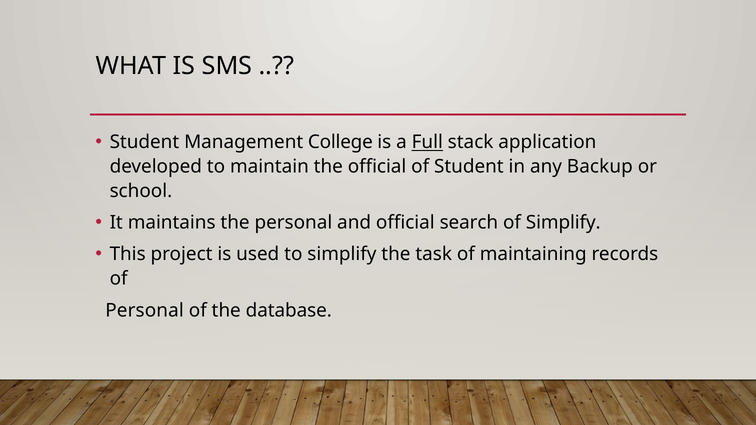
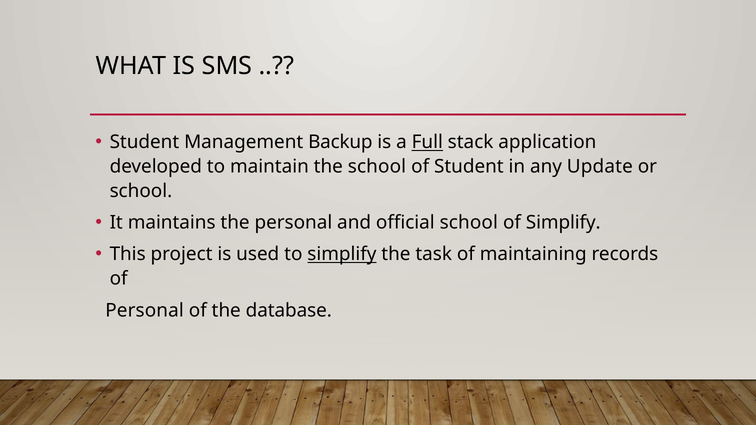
College: College -> Backup (340, 142)
the official: official -> school (377, 167)
Backup: Backup -> Update (600, 167)
official search: search -> school (469, 223)
simplify underline: none -> present (342, 254)
